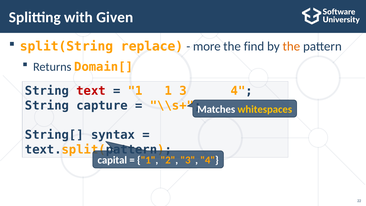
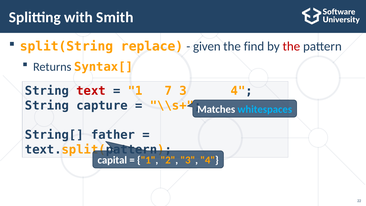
Given: Given -> Smith (115, 17)
more: more -> given (207, 46)
the colour: orange -> red (291, 46)
Domain[: Domain[ -> Syntax[ (104, 67)
1 1: 1 -> 7 (168, 91)
whitespaces colour: yellow -> light blue (265, 109)
syntax: syntax -> father (113, 135)
